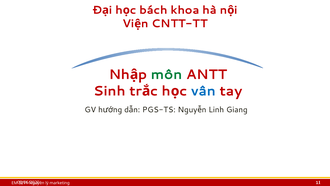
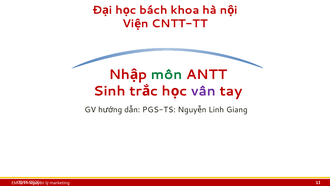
vân colour: blue -> purple (203, 91)
